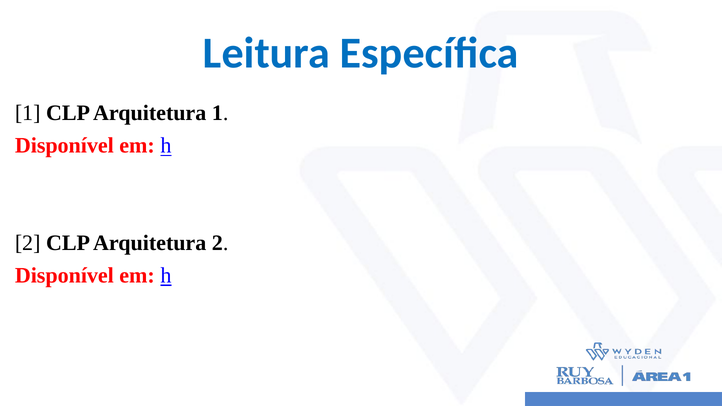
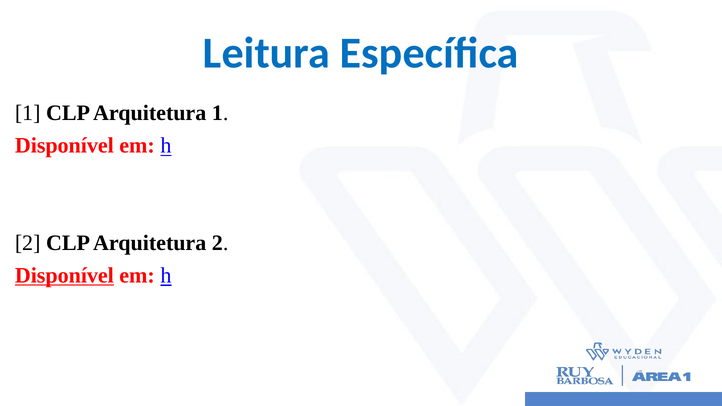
Disponível underline: none -> present (64, 276)
